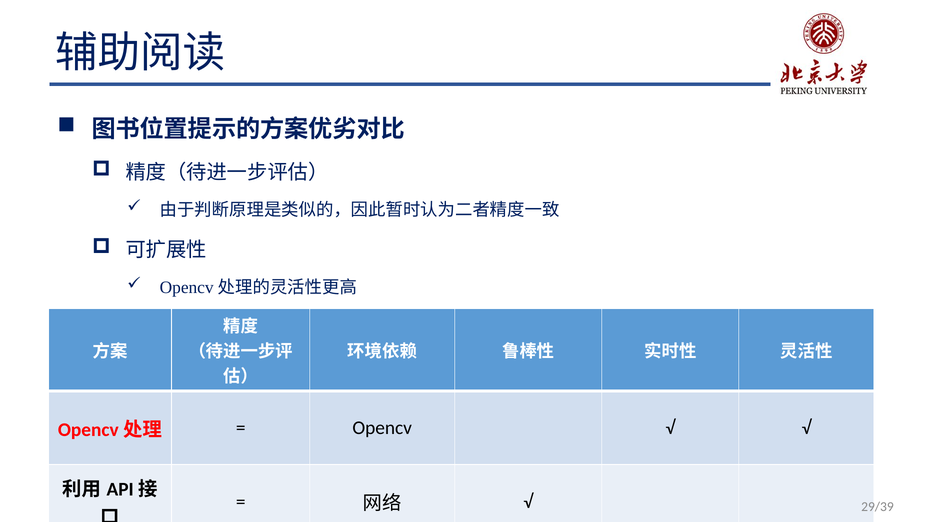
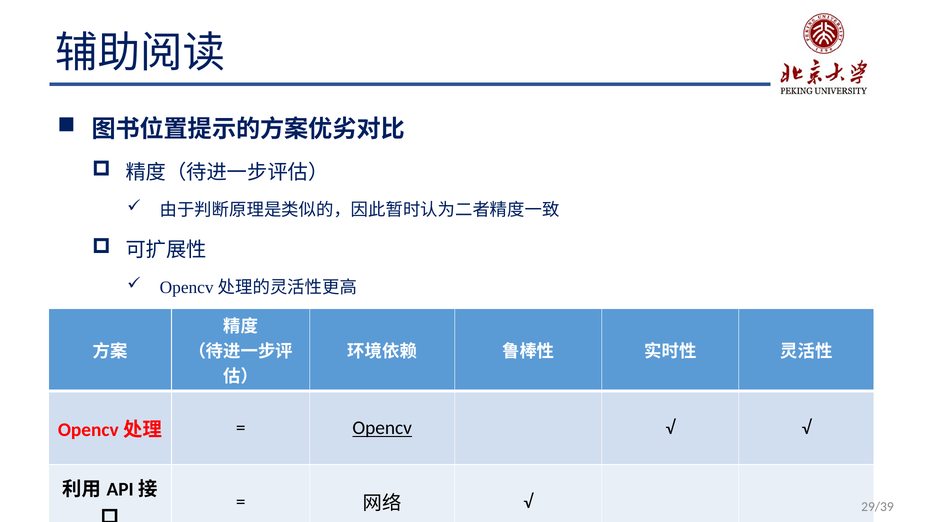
Opencv underline: none -> present (382, 428)
